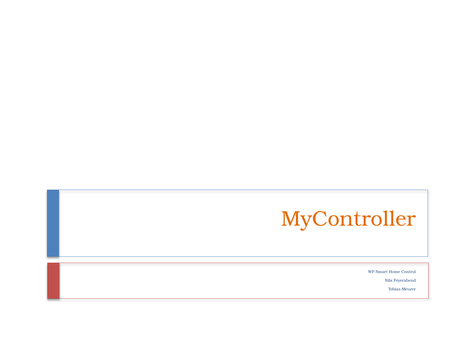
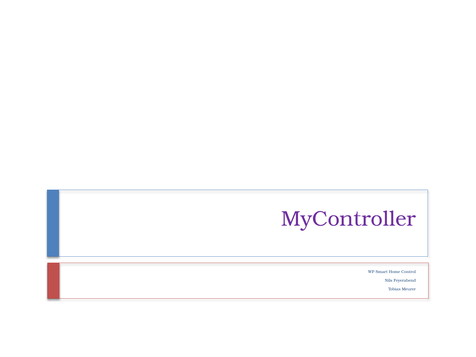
MyController colour: orange -> purple (348, 219)
